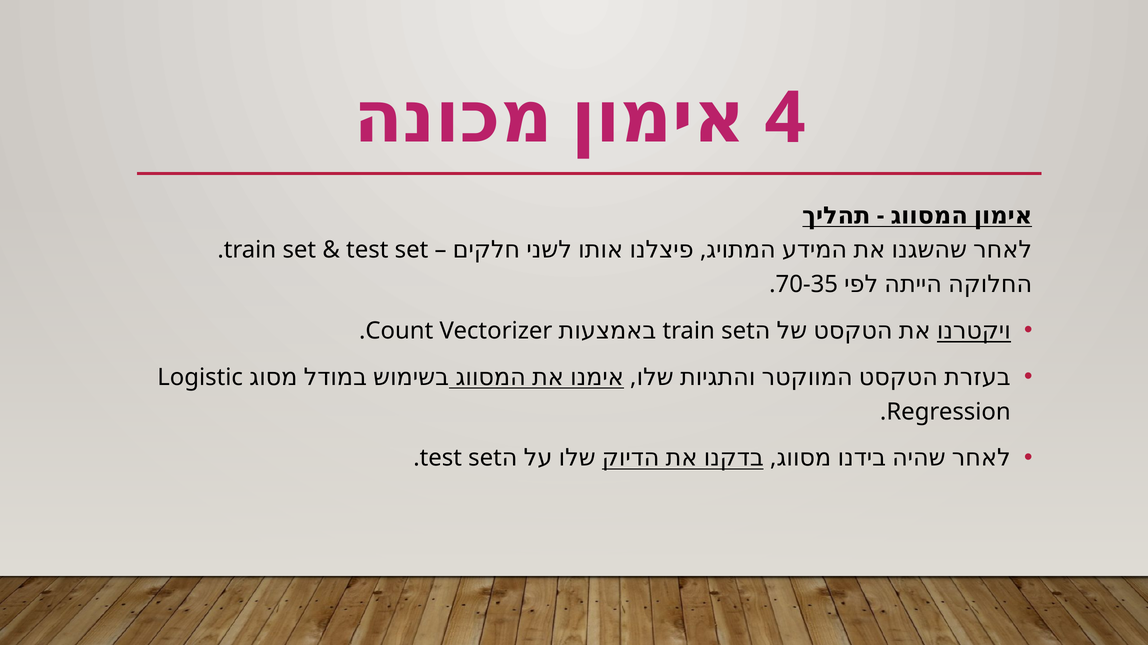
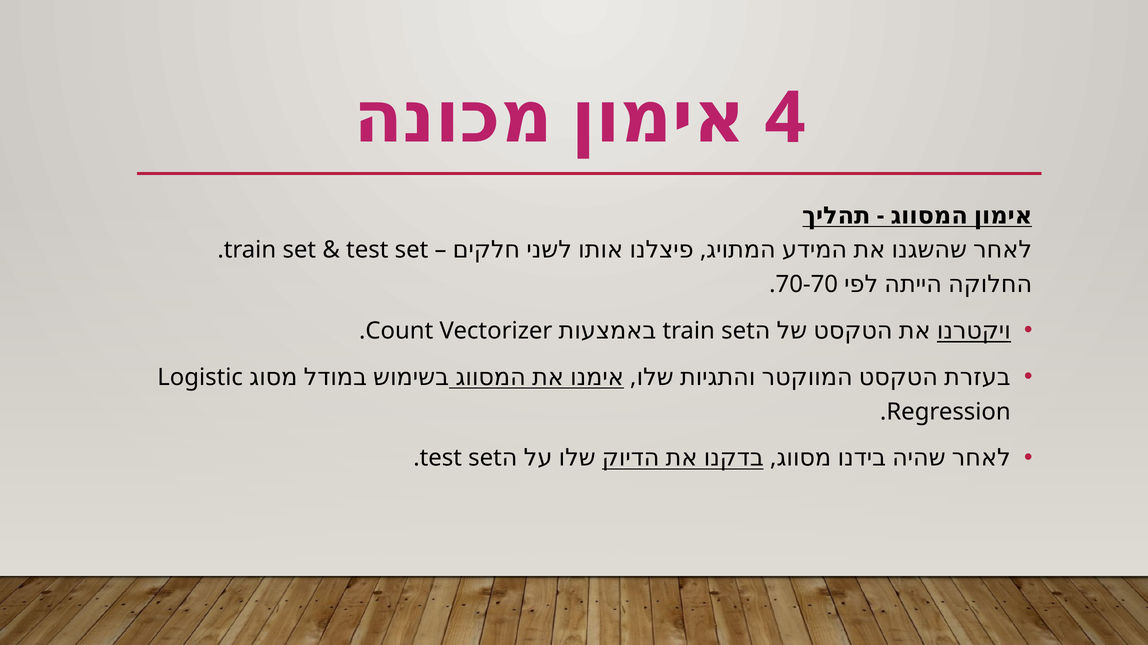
70-35: 70-35 -> 70-70 (807, 285)
